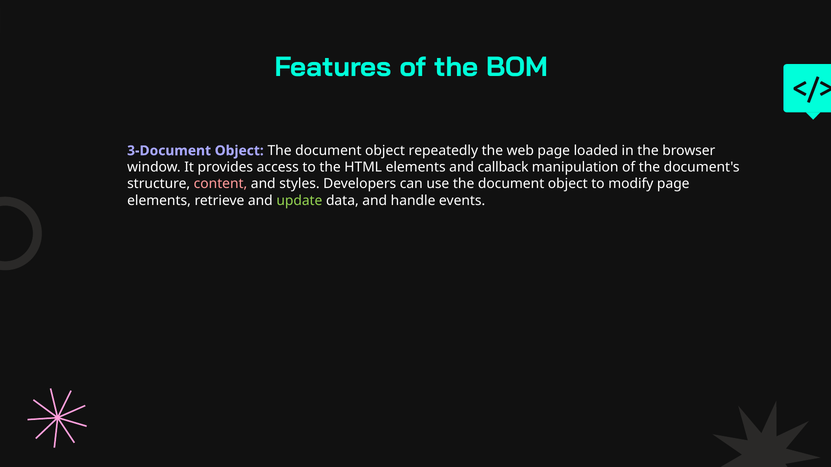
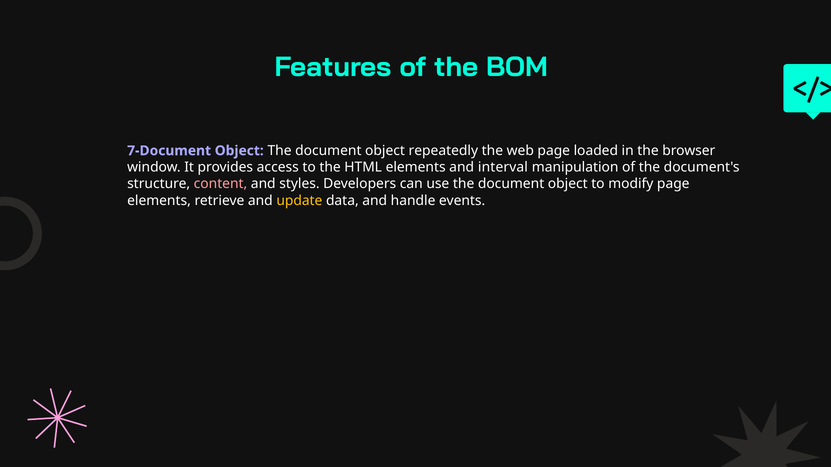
3-Document: 3-Document -> 7-Document (169, 151)
callback: callback -> interval (503, 167)
update colour: light green -> yellow (299, 201)
